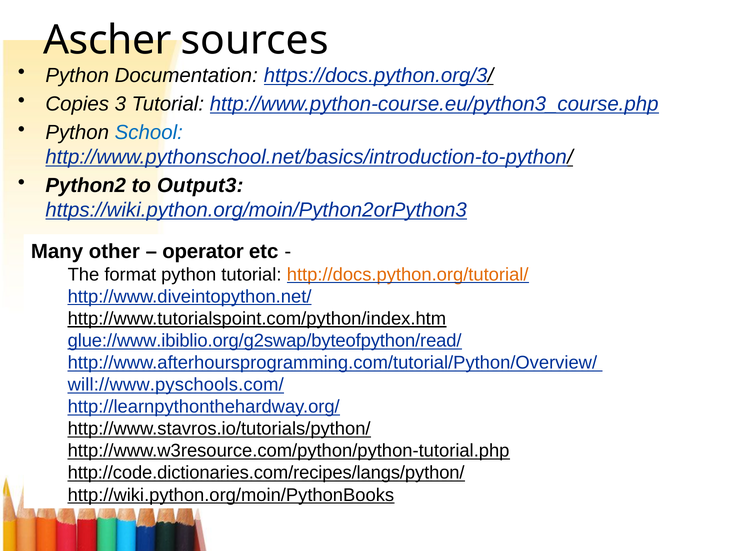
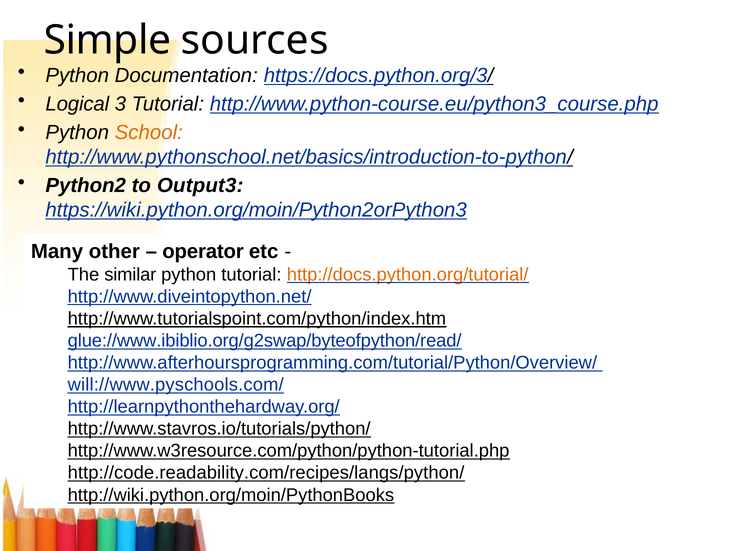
Ascher: Ascher -> Simple (107, 40)
Copies: Copies -> Logical (77, 104)
School colour: blue -> orange (149, 133)
format: format -> similar (130, 275)
http://code.dictionaries.com/recipes/langs/python/: http://code.dictionaries.com/recipes/langs/python/ -> http://code.readability.com/recipes/langs/python/ (266, 473)
